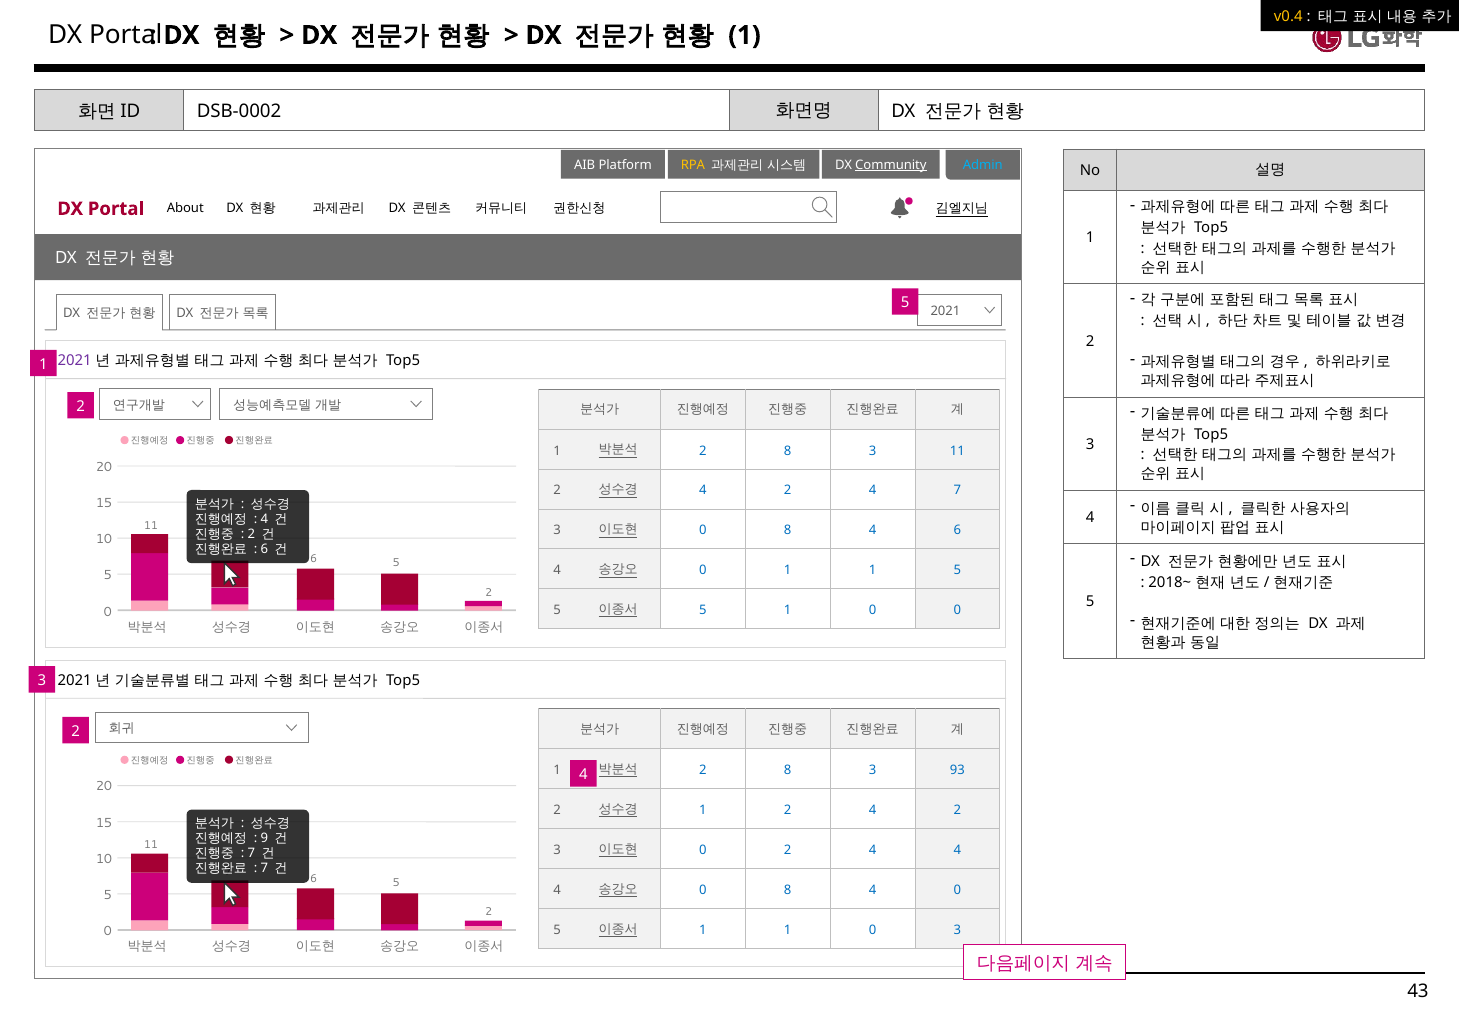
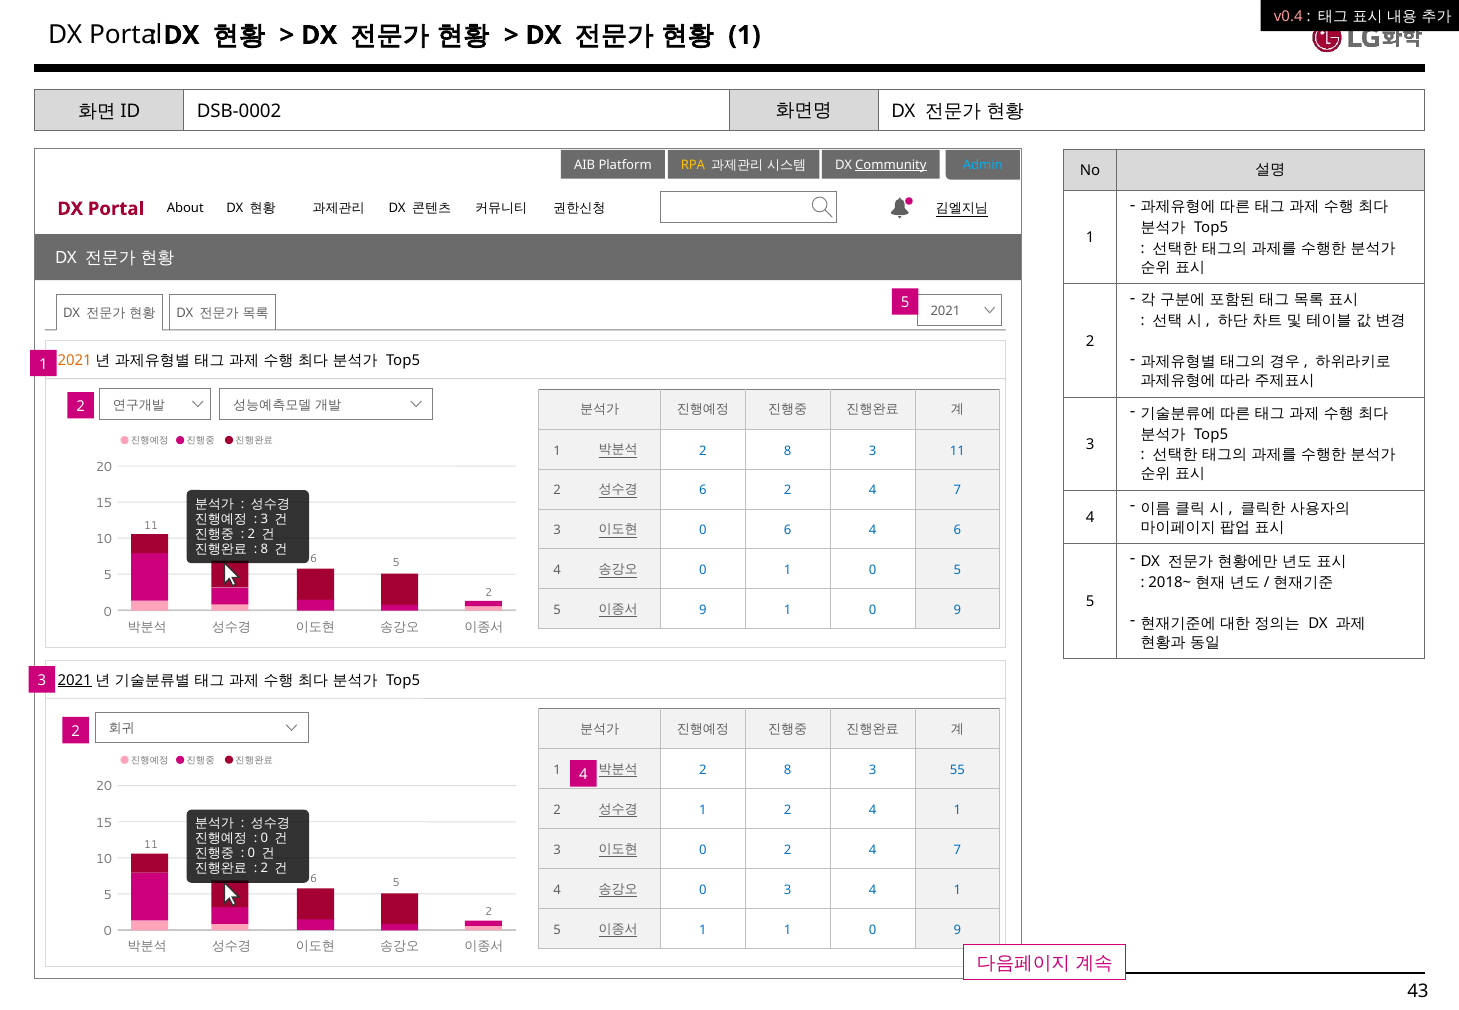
v0.4 colour: yellow -> pink (1288, 17)
2021 colour: purple -> orange (75, 361)
4: 4 -> 6 (703, 491)
4: 4 -> 3 (264, 519)
8: 8 -> 6 (788, 531)
6: 6 -> 8 (264, 549)
0 1 1: 1 -> 0 (873, 571)
5: 5 -> 9 (703, 610)
0: 0 -> 9 (957, 610)
2021 underline: none -> present (75, 680)
93: 93 -> 55 (957, 770)
2 4 2: 2 -> 1 (957, 810)
9: 9 -> 0 (264, 839)
0 2 4 4: 4 -> 7 (957, 850)
7: 7 -> 0 (251, 854)
7: 7 -> 2 (264, 868)
8: 8 -> 3 (788, 890)
0: 0 -> 1 (957, 890)
1 1 0 3: 3 -> 9 (957, 930)
